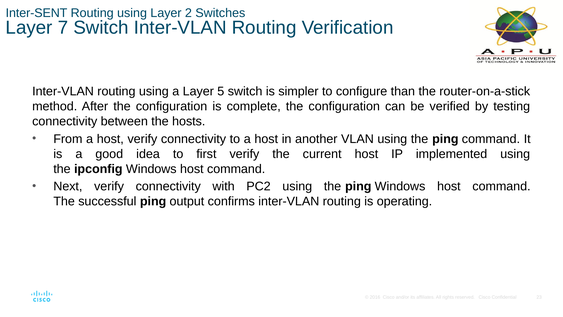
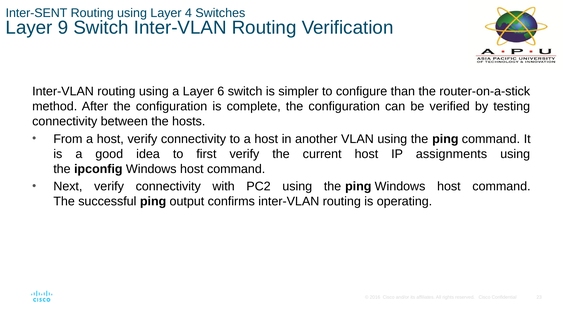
2: 2 -> 4 (188, 13)
7: 7 -> 9 (63, 28)
5: 5 -> 6 (221, 91)
implemented: implemented -> assignments (452, 154)
